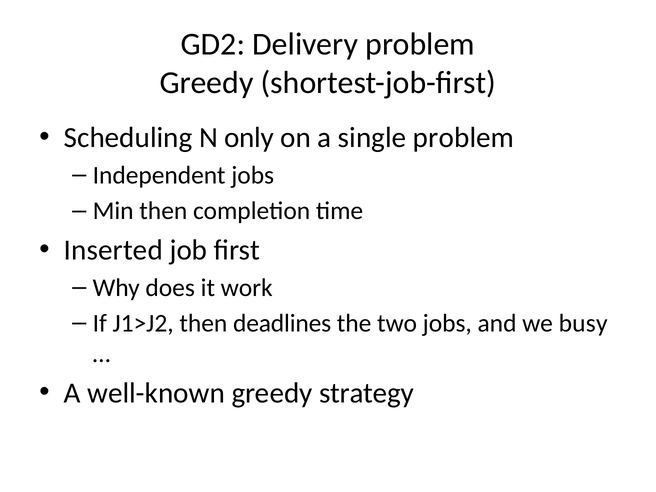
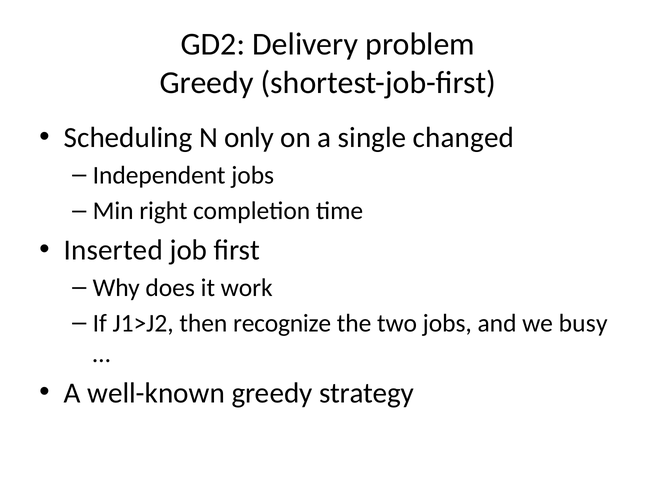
single problem: problem -> changed (464, 138)
Min then: then -> right (163, 211)
deadlines: deadlines -> recognize (282, 323)
